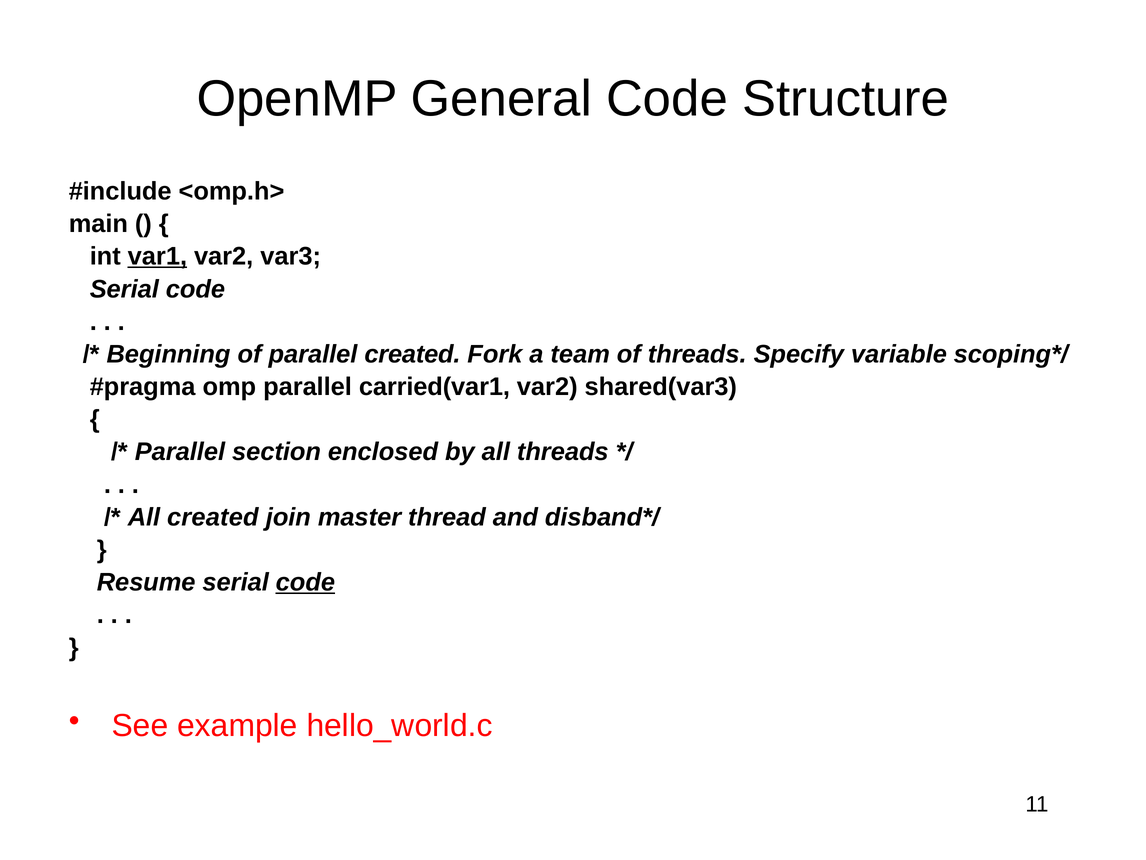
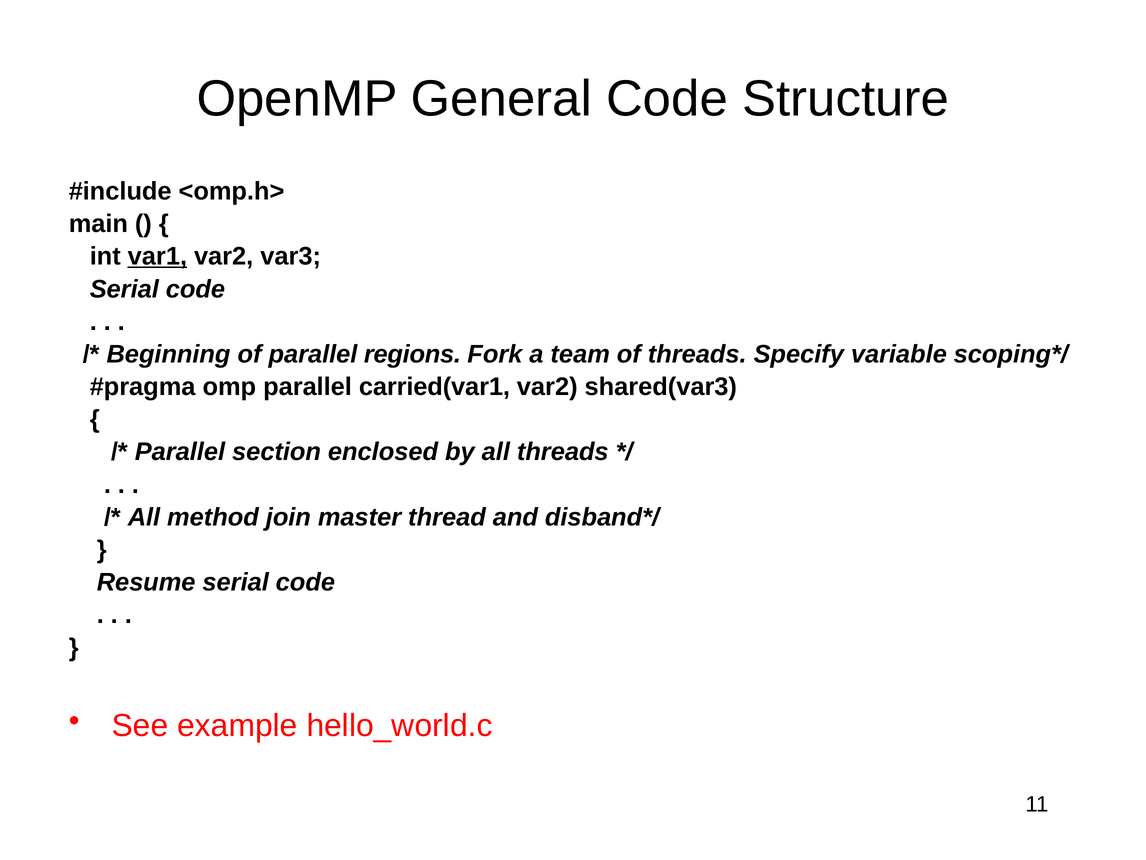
parallel created: created -> regions (412, 354)
All created: created -> method (213, 517)
code underline: present -> none (305, 582)
